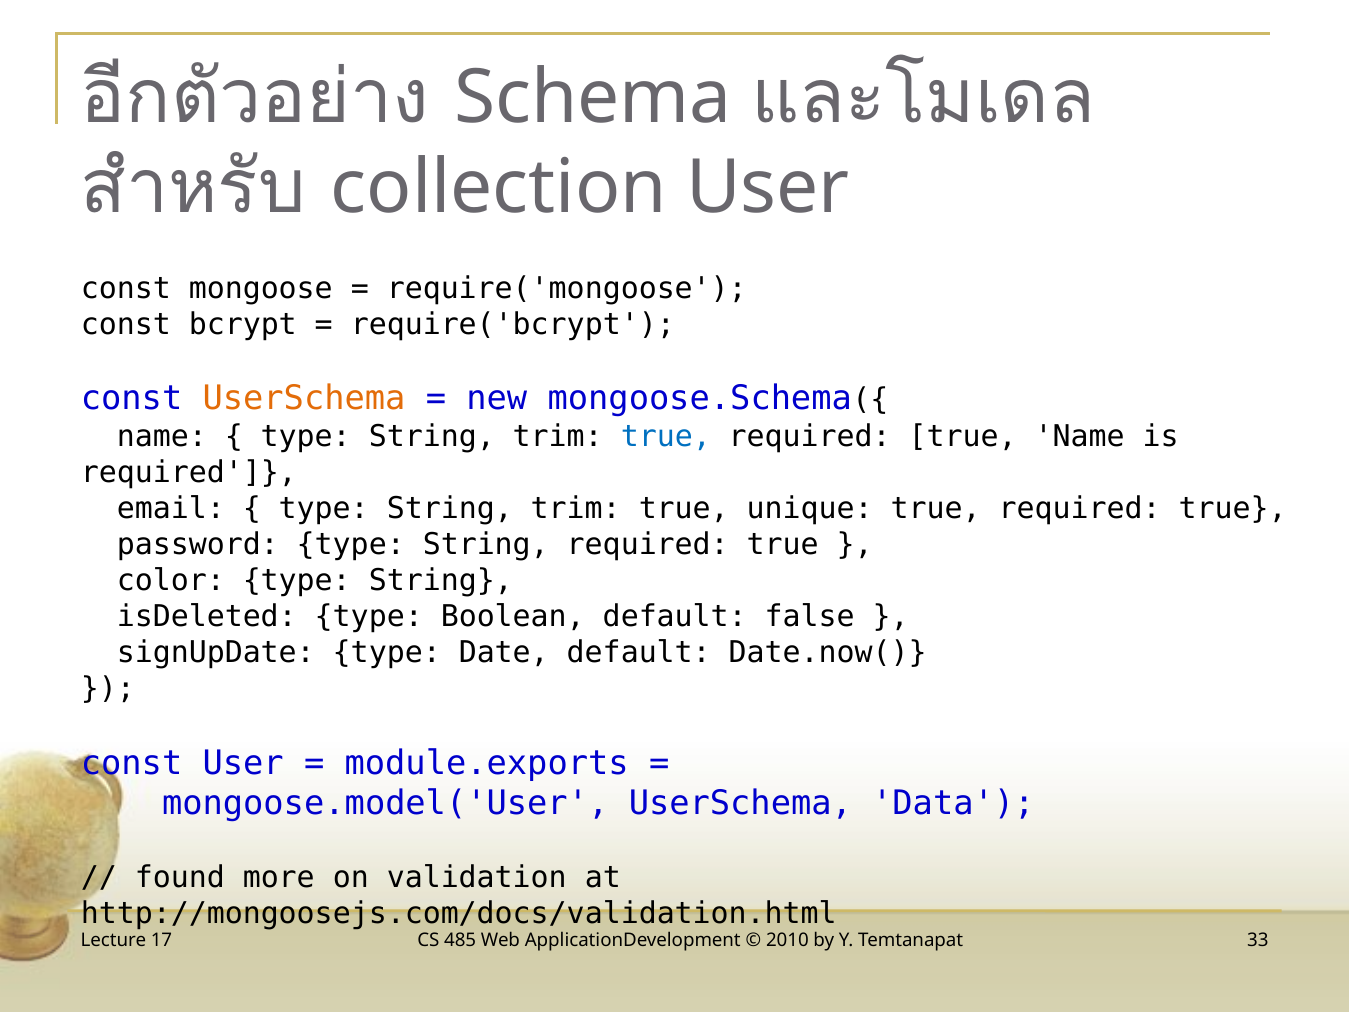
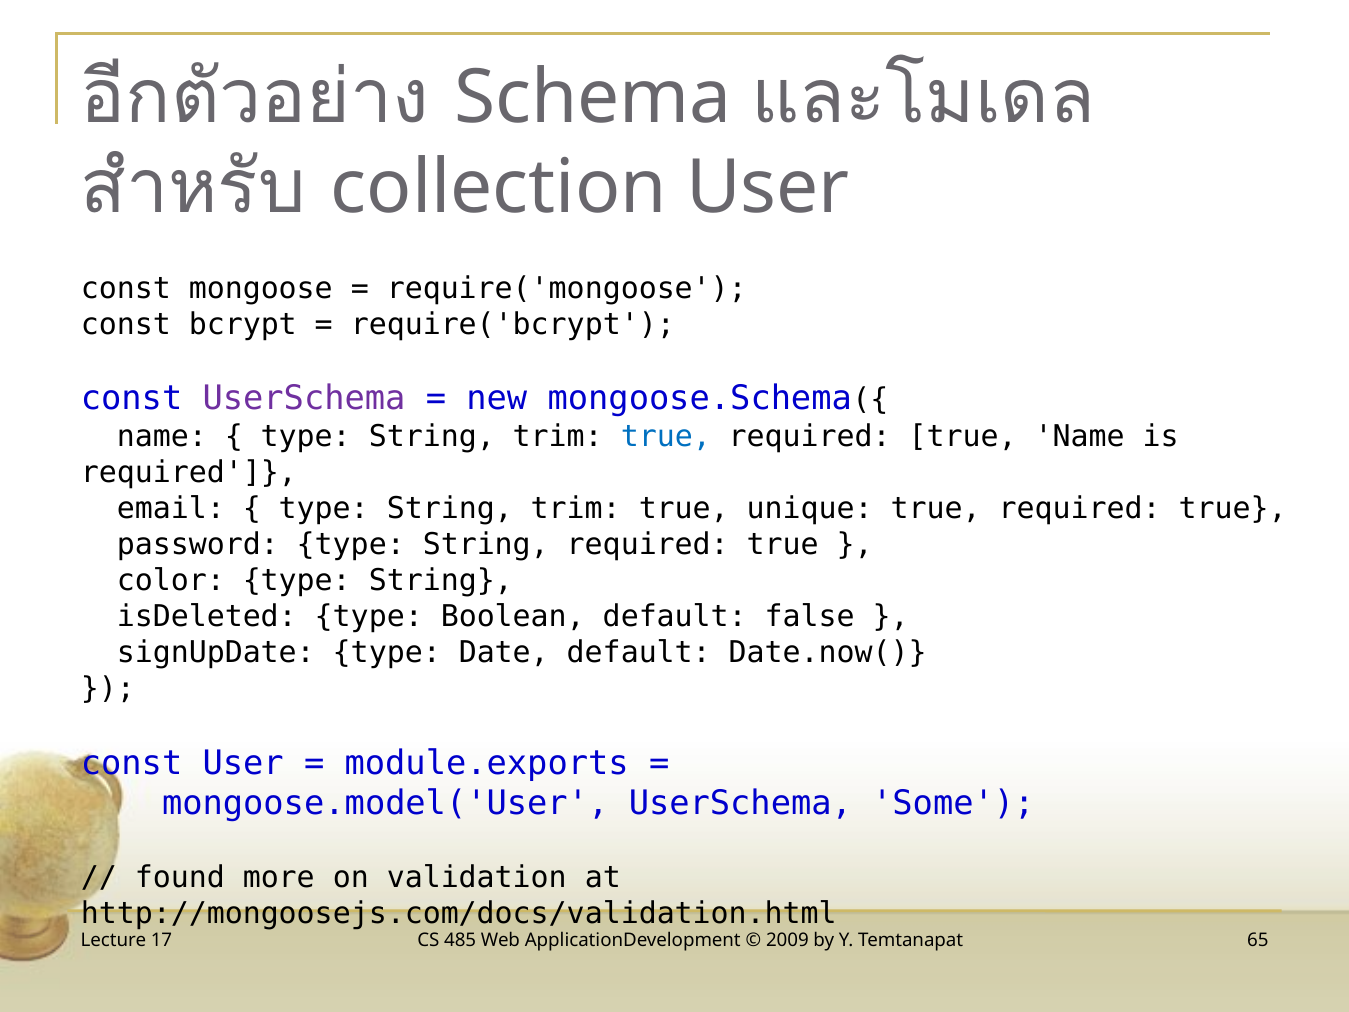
UserSchema colour: orange -> purple (304, 399)
Data: Data -> Some (953, 803)
2010: 2010 -> 2009 (787, 940)
33: 33 -> 65 (1258, 940)
